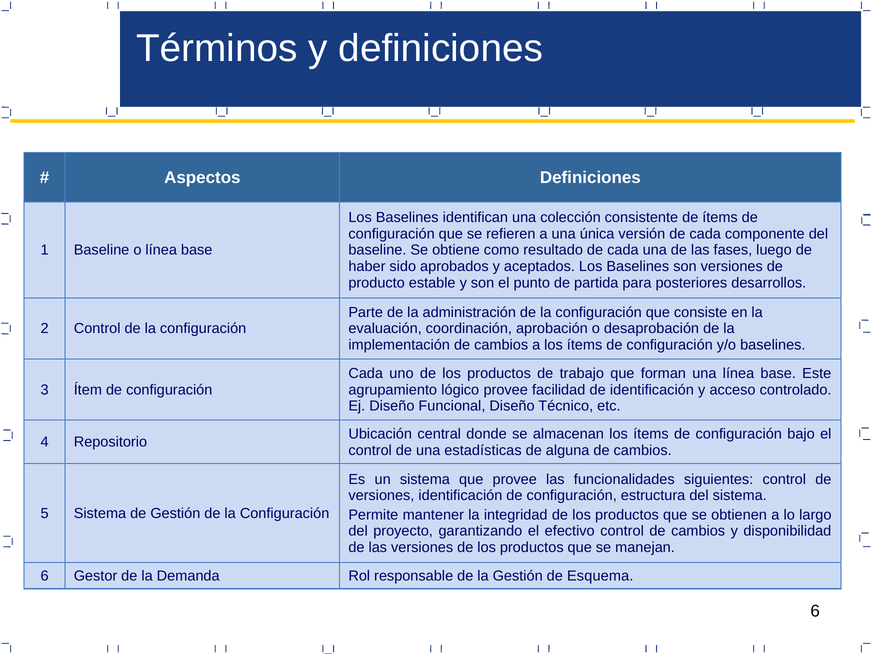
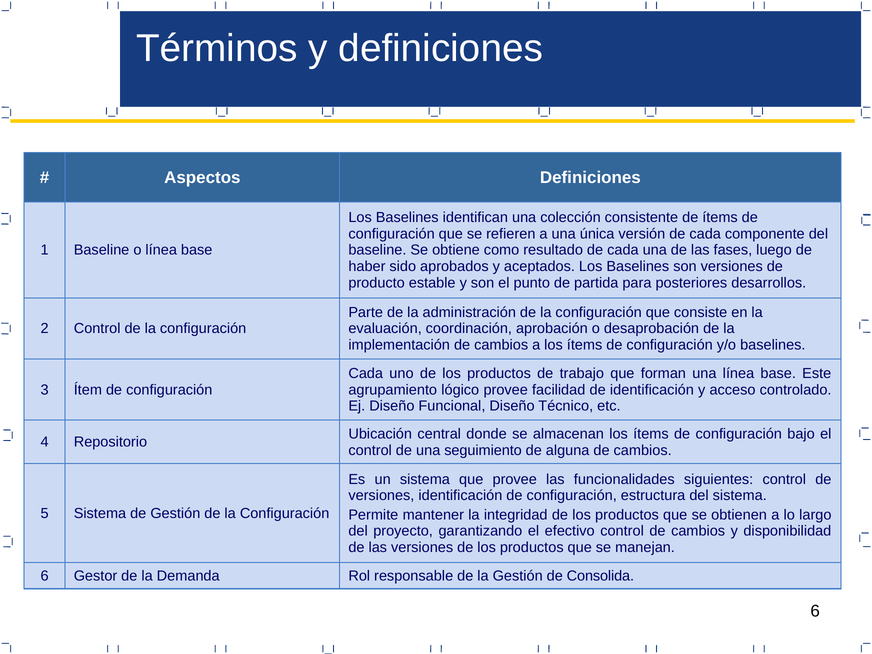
estadísticas: estadísticas -> seguimiento (483, 450)
Esquema: Esquema -> Consolida (600, 576)
